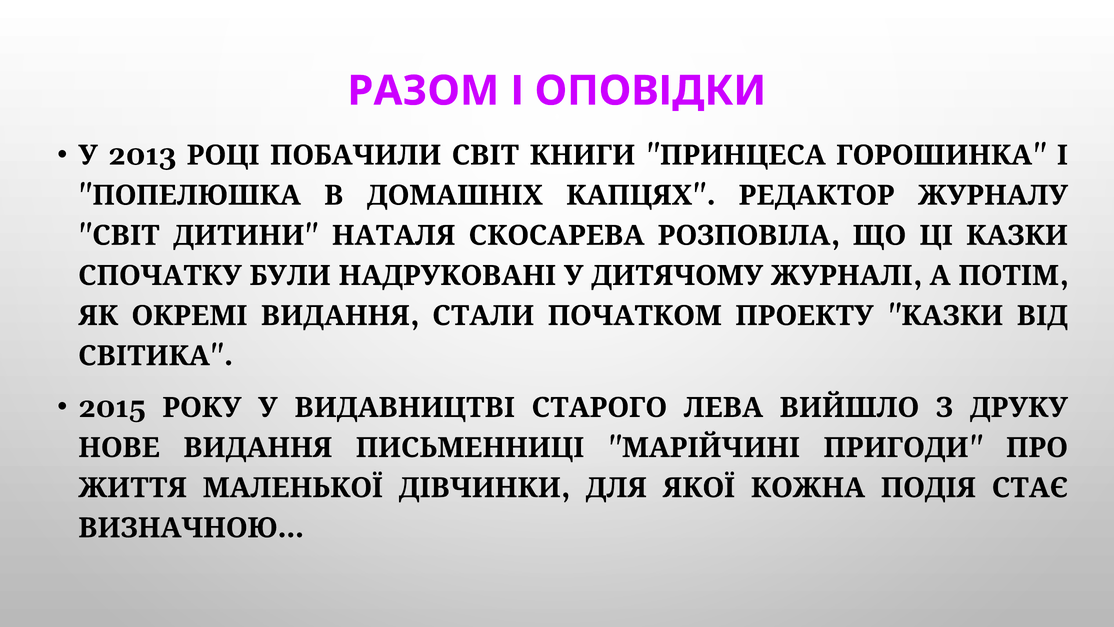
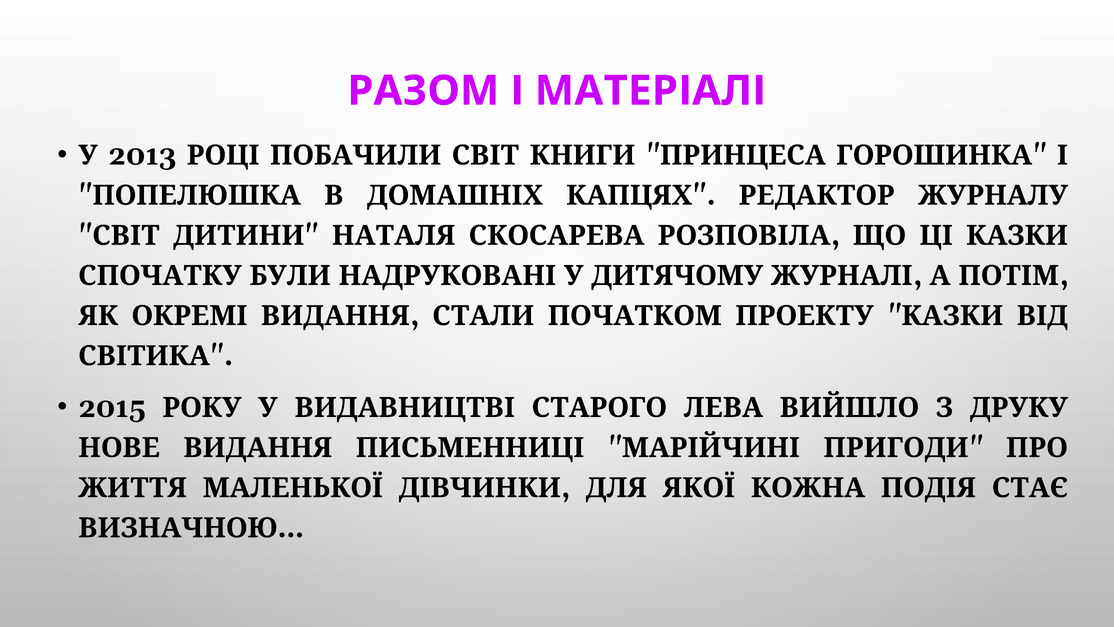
ОПОВІДКИ: ОПОВІДКИ -> МАТЕРІАЛІ (650, 91)
